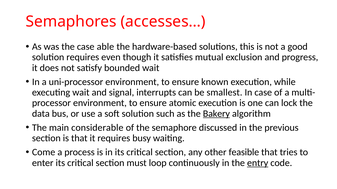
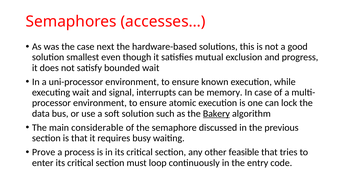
able: able -> next (105, 47)
solution requires: requires -> smallest (83, 57)
smallest: smallest -> memory (225, 93)
Come: Come -> Prove (44, 153)
entry underline: present -> none (258, 163)
